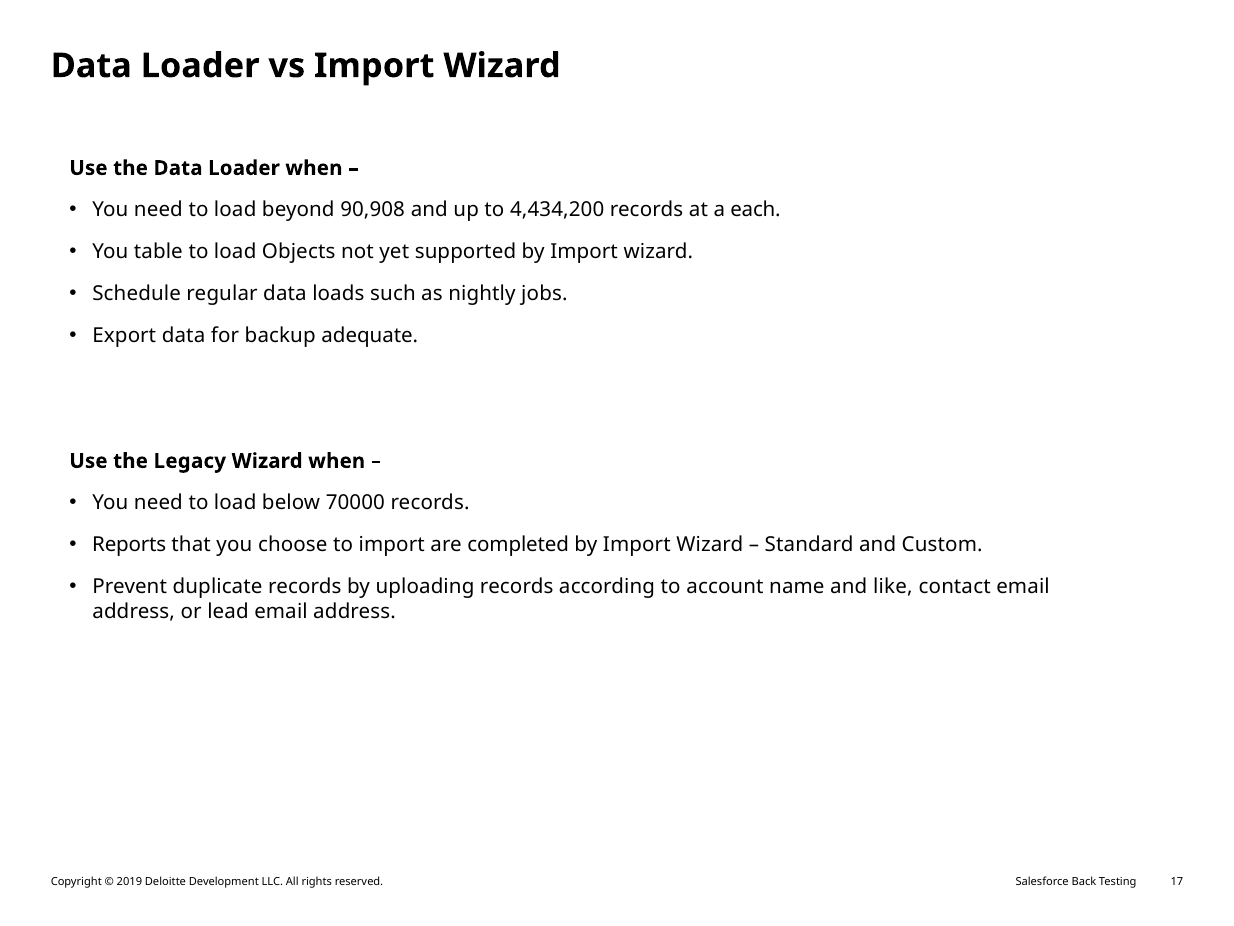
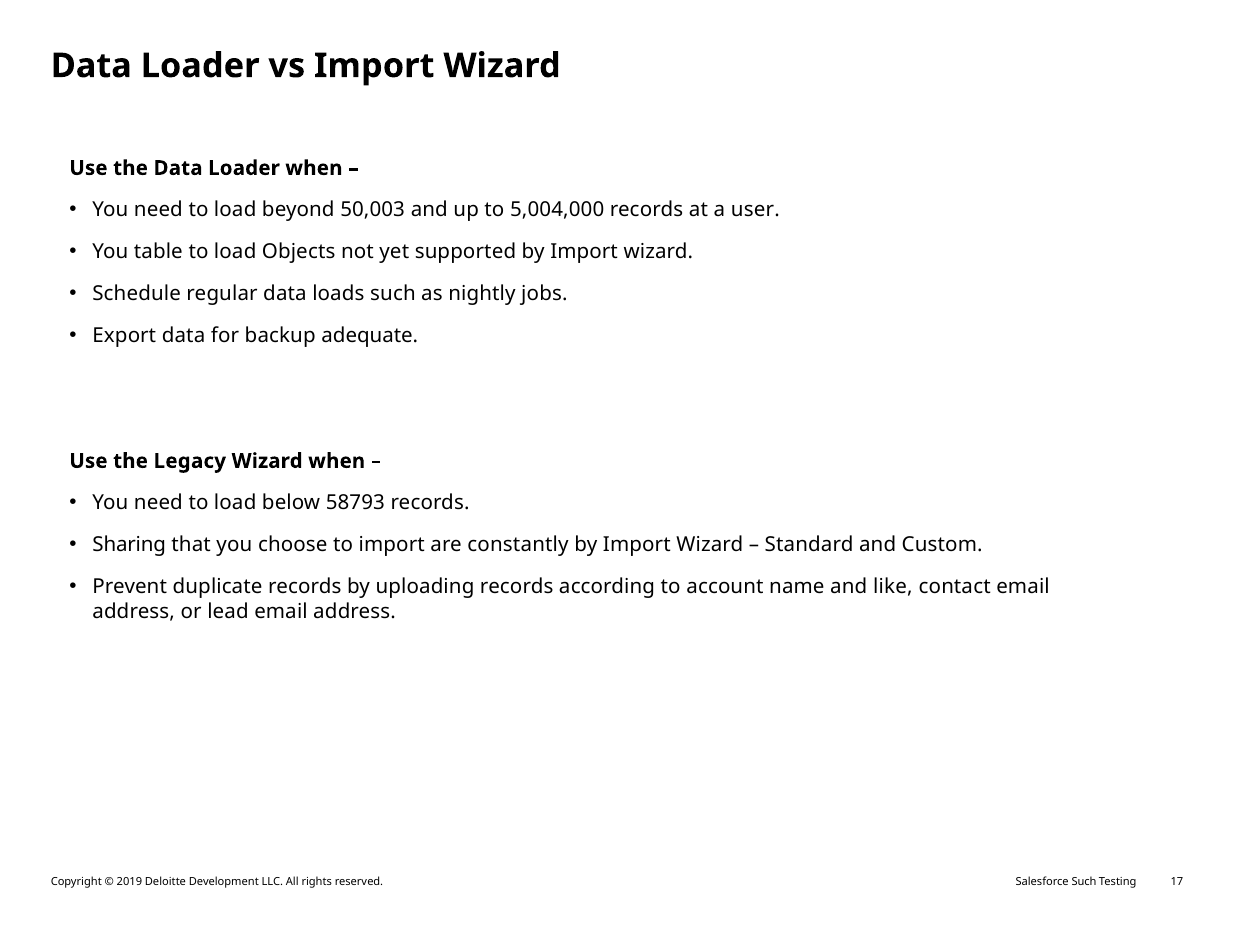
90,908: 90,908 -> 50,003 (373, 210)
4,434,200: 4,434,200 -> 5,004,000 (557, 210)
each: each -> user (755, 210)
70000: 70000 -> 58793 (355, 503)
Reports: Reports -> Sharing (129, 544)
completed: completed -> constantly (518, 544)
Back: Back -> Such (1084, 882)
